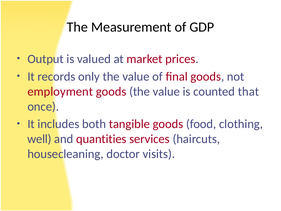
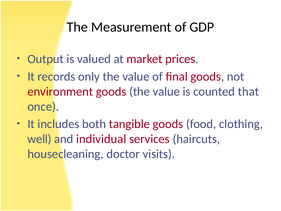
employment: employment -> environment (60, 91)
quantities: quantities -> individual (101, 139)
